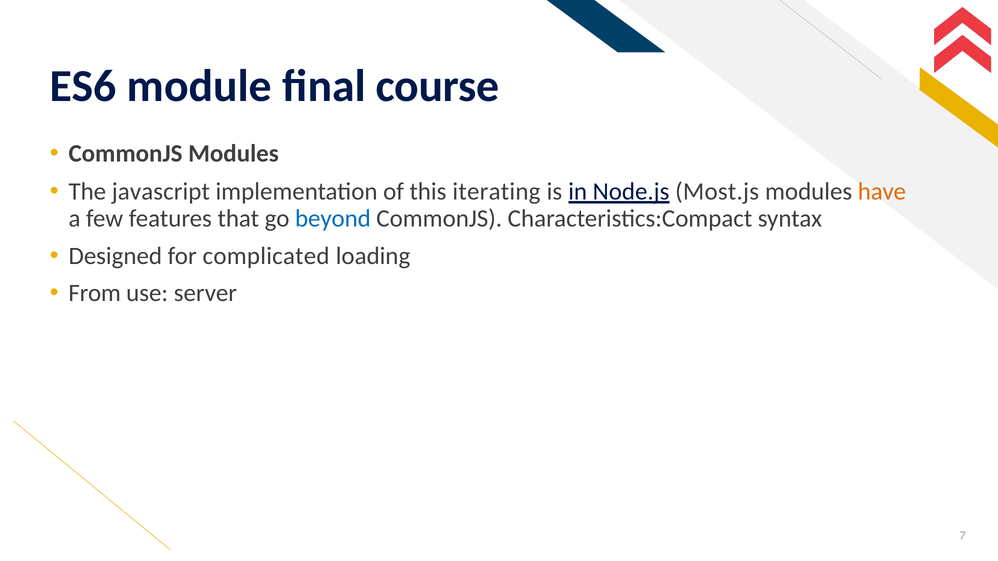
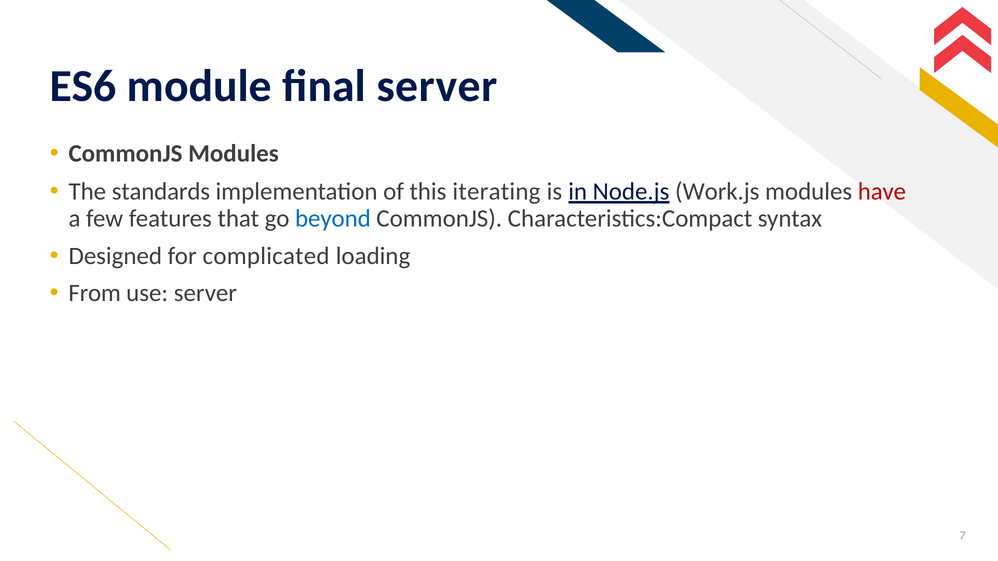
final course: course -> server (437, 86)
javascript: javascript -> standards (161, 192)
Most.js: Most.js -> Work.js (717, 192)
have colour: orange -> red (882, 192)
